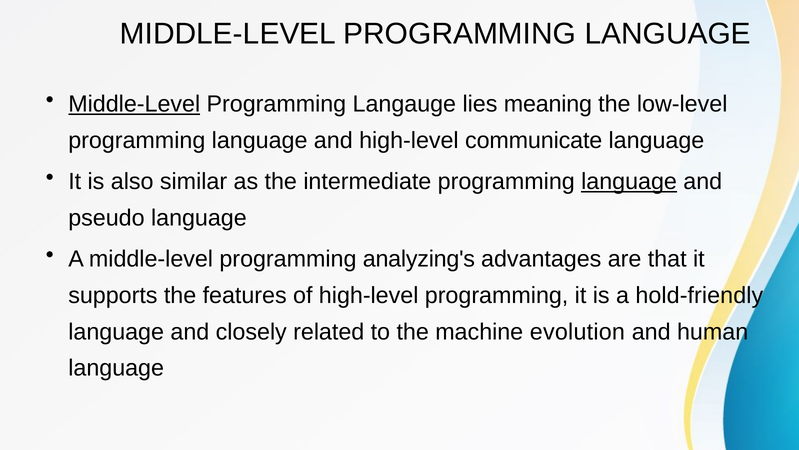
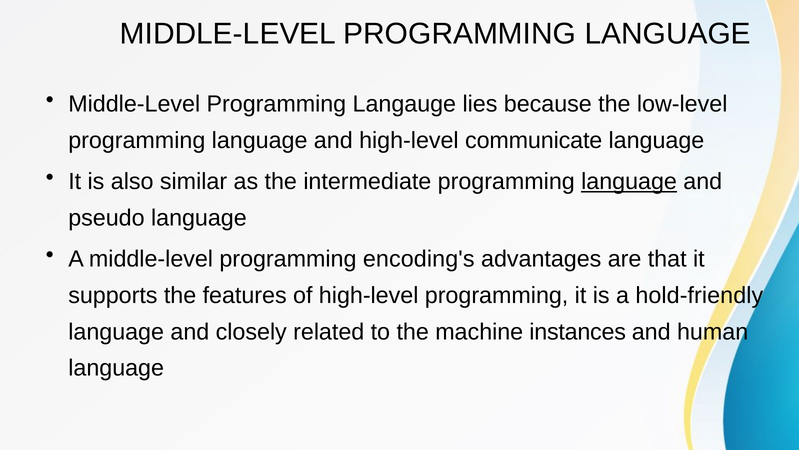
Middle-Level underline: present -> none (134, 104)
meaning: meaning -> because (548, 104)
analyzing's: analyzing's -> encoding's (419, 259)
evolution: evolution -> instances (578, 331)
